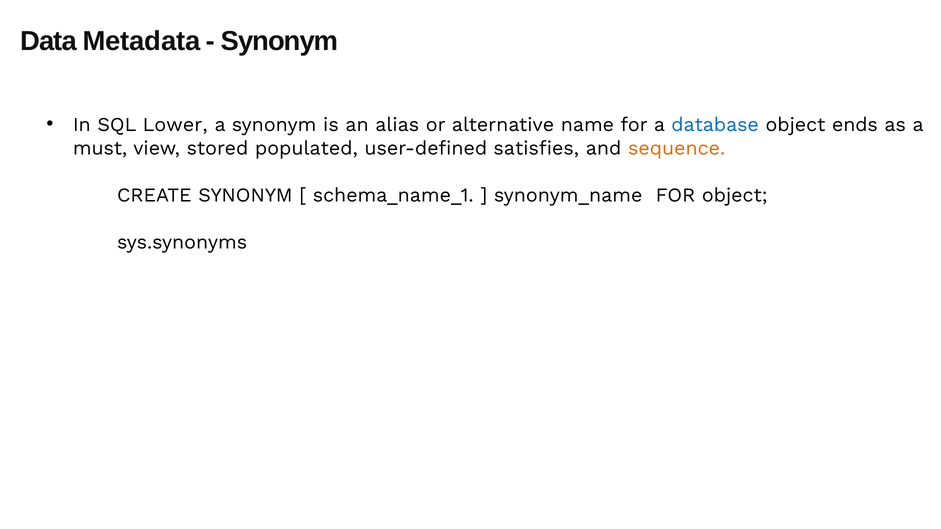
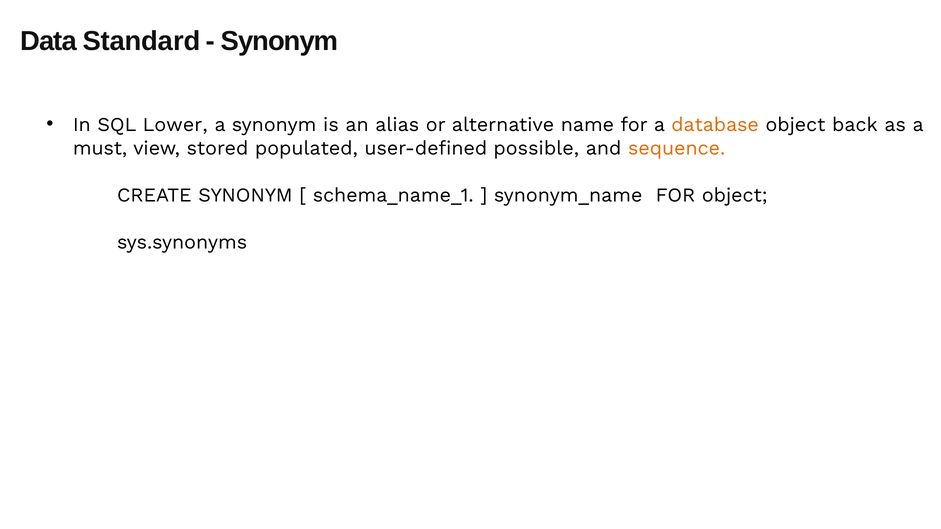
Metadata: Metadata -> Standard (141, 41)
database colour: blue -> orange (715, 125)
ends: ends -> back (855, 125)
satisfies: satisfies -> possible (536, 148)
